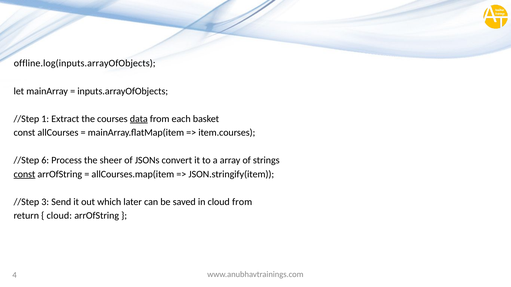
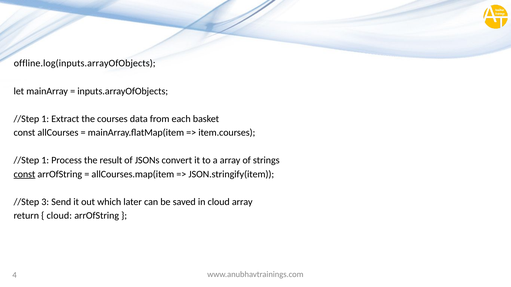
data underline: present -> none (139, 119)
6: 6 -> 1 (45, 161)
sheer: sheer -> result (111, 161)
cloud from: from -> array (242, 202)
